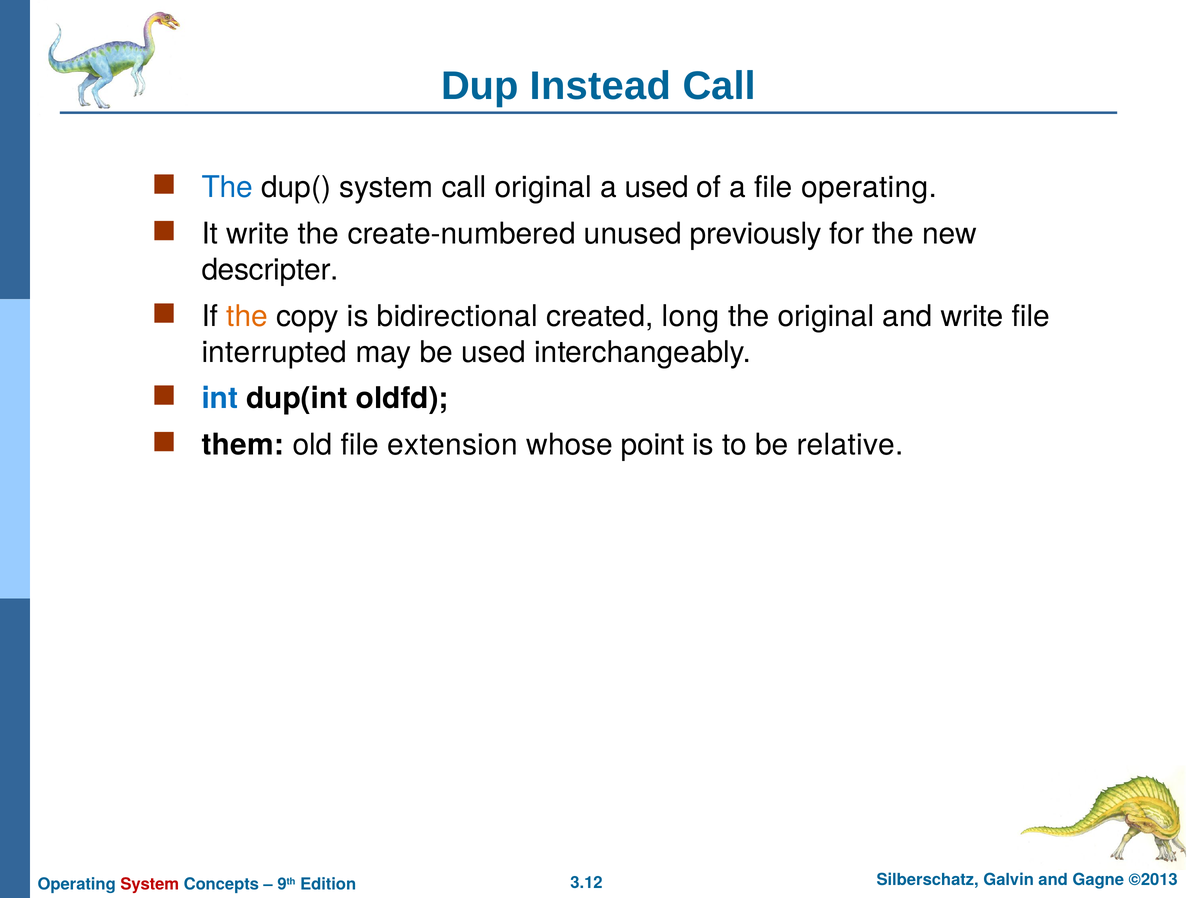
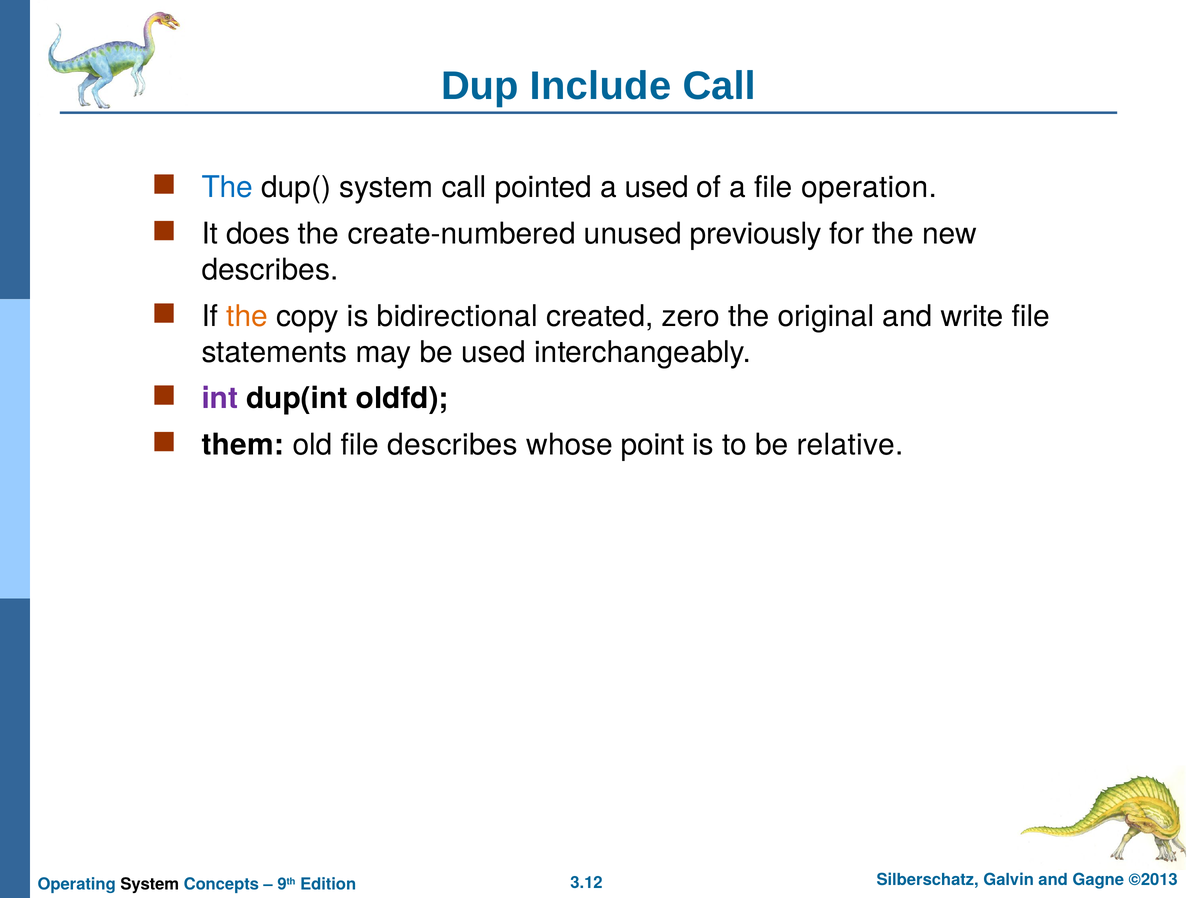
Instead: Instead -> Include (600, 86)
call original: original -> pointed (543, 187)
file operating: operating -> operation (869, 187)
It write: write -> does (258, 234)
descripter: descripter -> describes (270, 270)
long: long -> zero (691, 316)
interrupted: interrupted -> statements (274, 352)
int colour: blue -> purple (220, 398)
file extension: extension -> describes (453, 445)
System colour: red -> black (150, 884)
